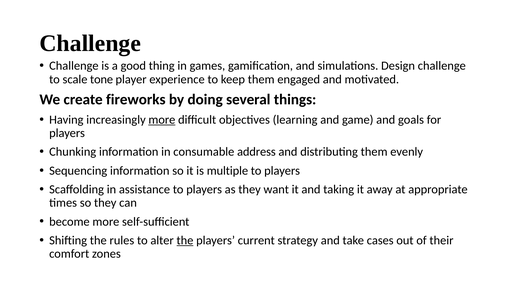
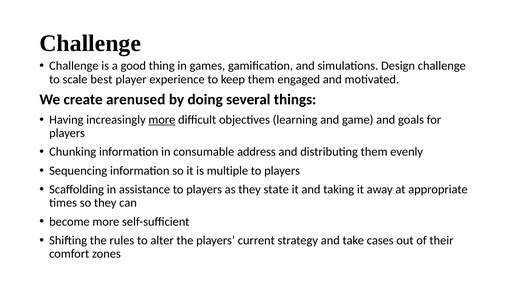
tone: tone -> best (101, 79)
fireworks: fireworks -> arenused (136, 100)
want: want -> state (276, 190)
the underline: present -> none (185, 241)
